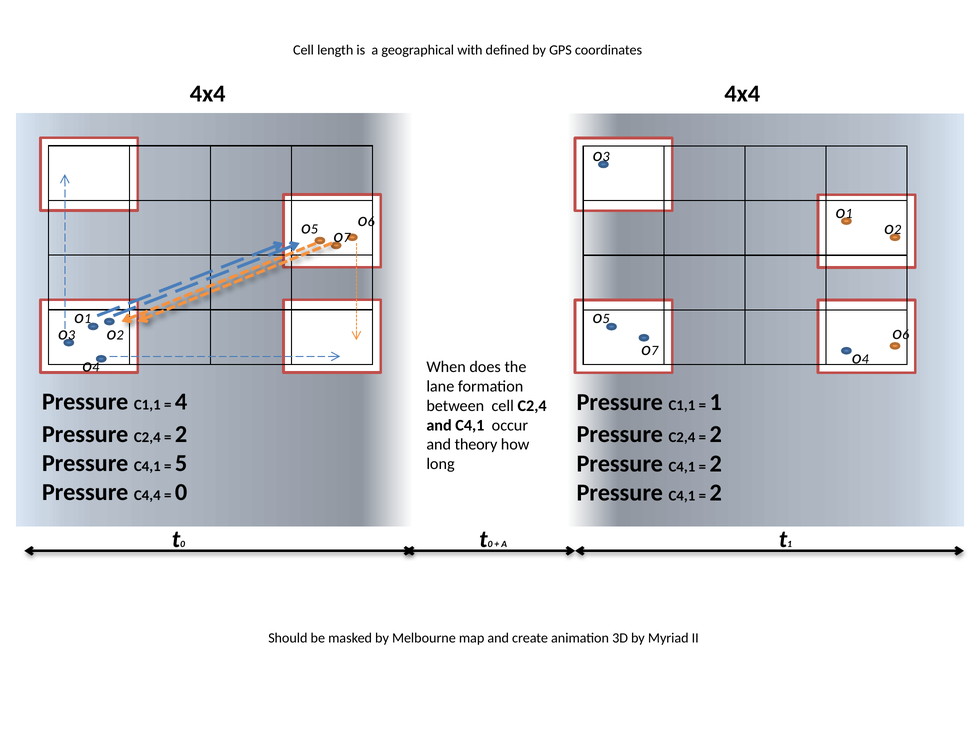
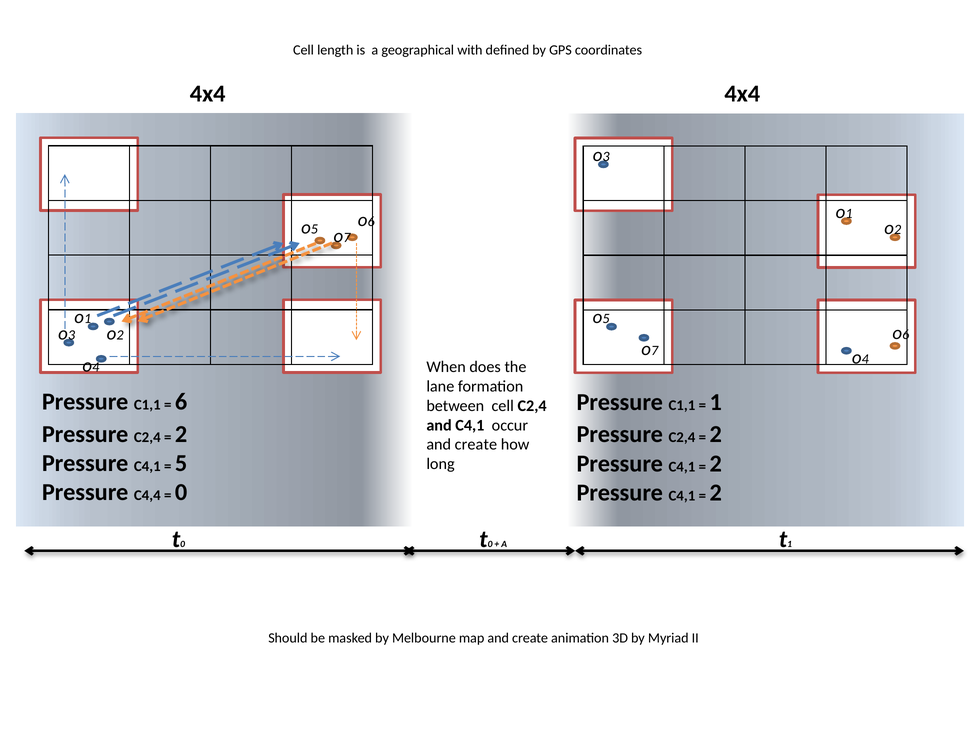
4: 4 -> 6 (181, 402)
theory: theory -> create (476, 445)
